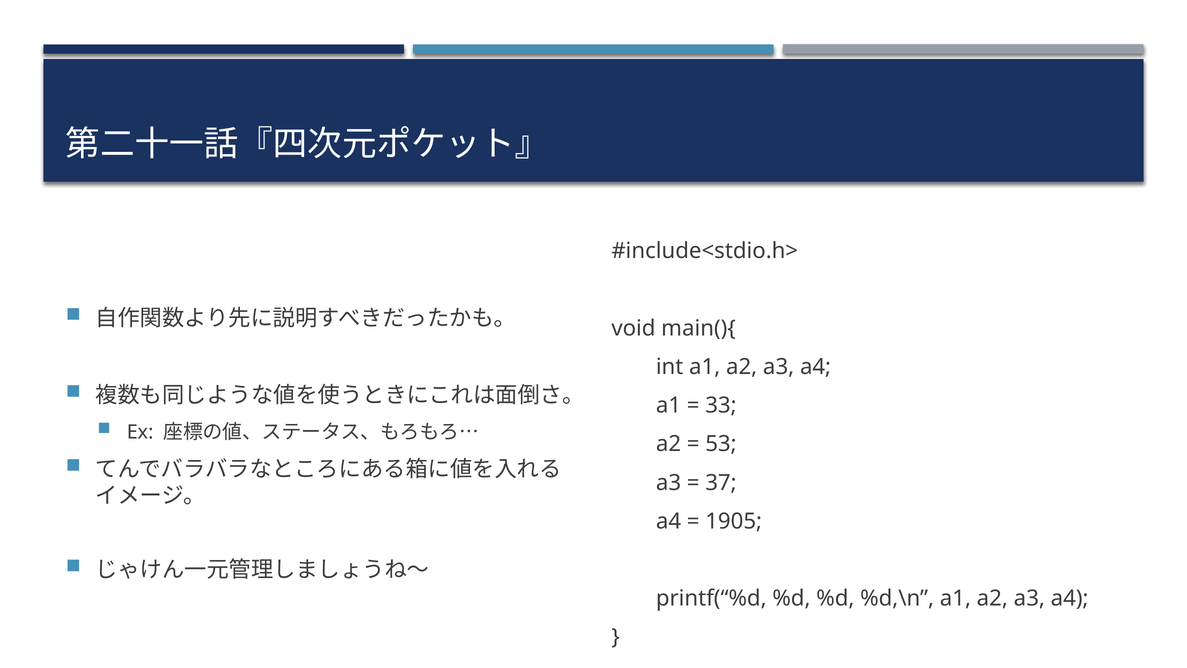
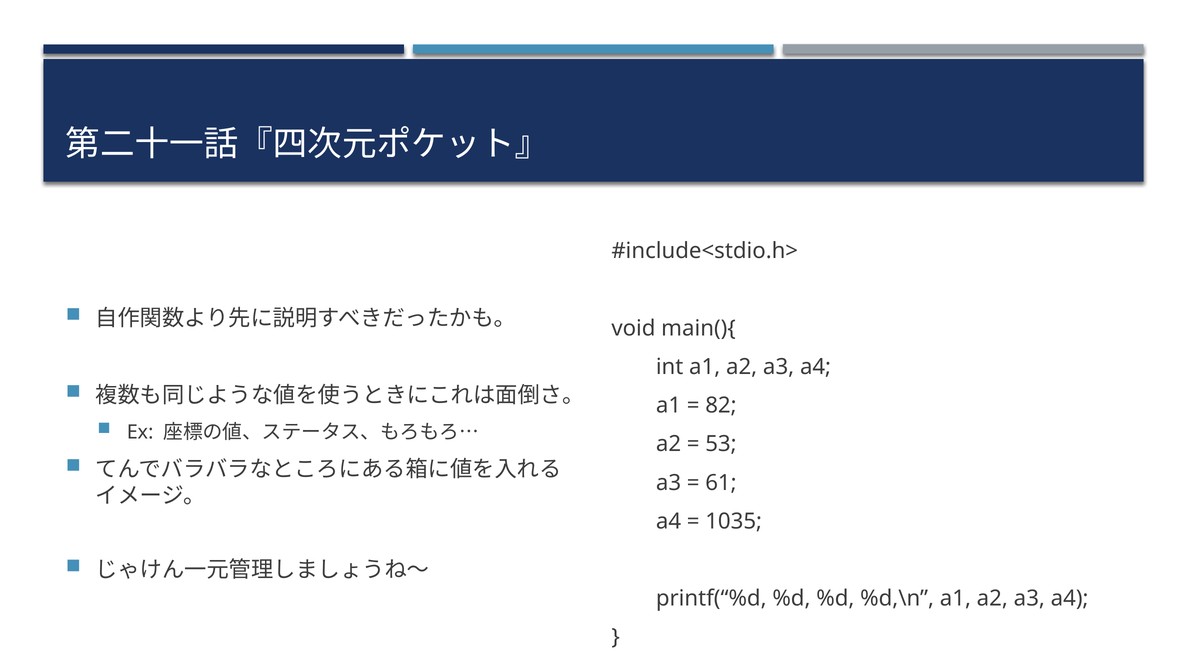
33: 33 -> 82 (721, 405)
37: 37 -> 61 (721, 482)
1905: 1905 -> 1035 (734, 521)
